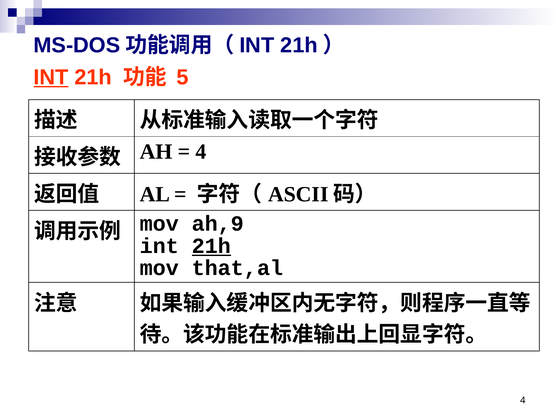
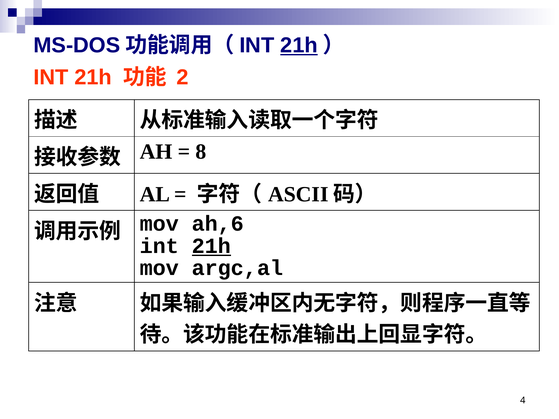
21h underline: none -> present (299, 45)
INT underline: present -> none (51, 77)
5: 5 -> 2 (183, 77)
4: 4 -> 8 (201, 152)
ah,9: ah,9 -> ah,6 (218, 224)
that,al: that,al -> argc,al (237, 268)
